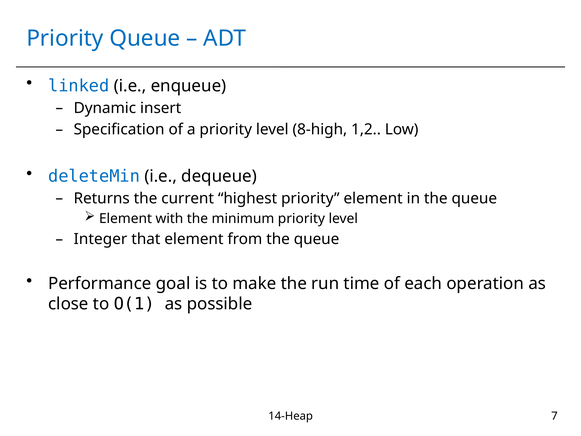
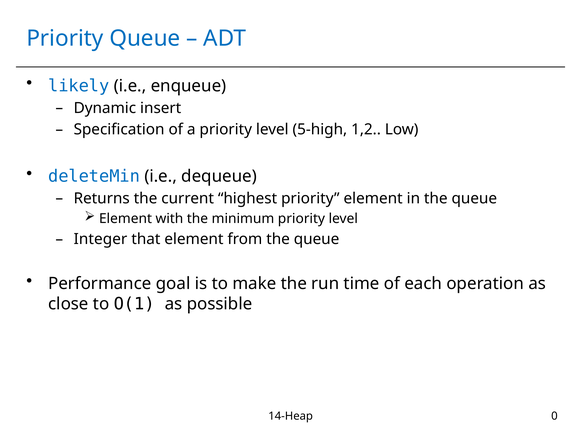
linked: linked -> likely (79, 86)
8-high: 8-high -> 5-high (320, 129)
7: 7 -> 0 (554, 416)
